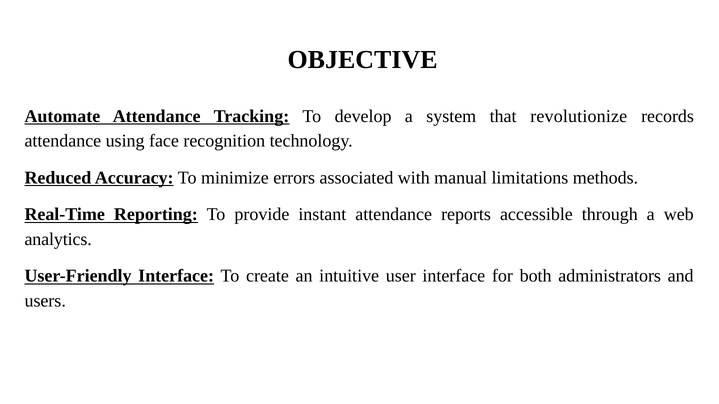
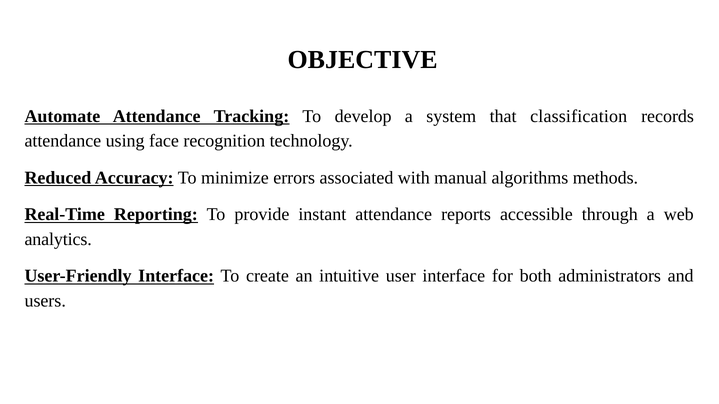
revolutionize: revolutionize -> classification (579, 116)
limitations: limitations -> algorithms (530, 178)
